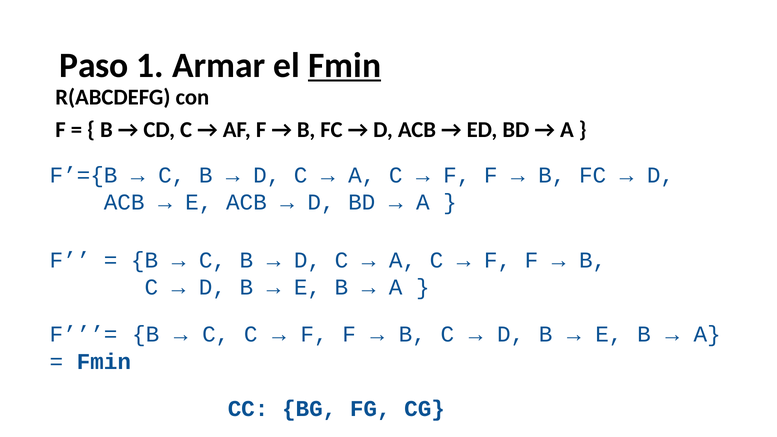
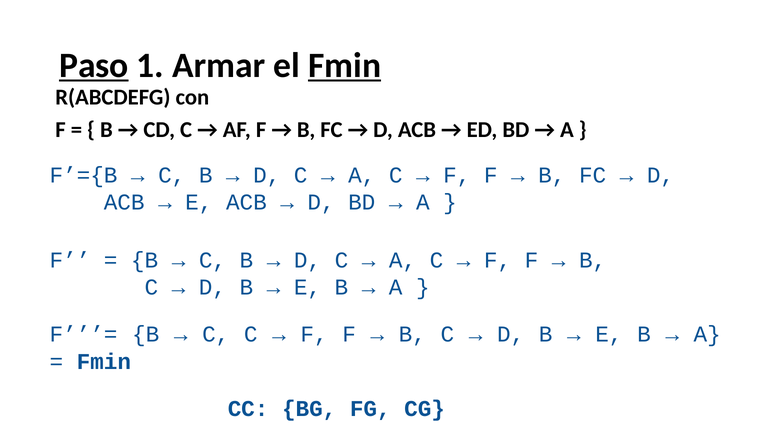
Paso underline: none -> present (94, 65)
